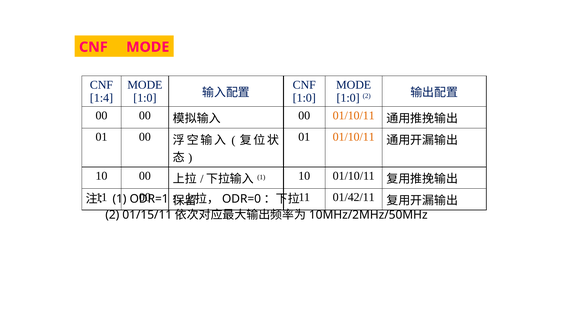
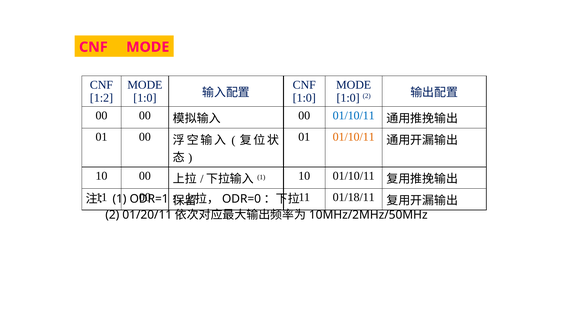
1:4: 1:4 -> 1:2 (101, 98)
01/10/11 colour: orange -> blue (354, 115)
01/42/11: 01/42/11 -> 01/18/11 (354, 197)
01/15/11: 01/15/11 -> 01/20/11 (147, 215)
